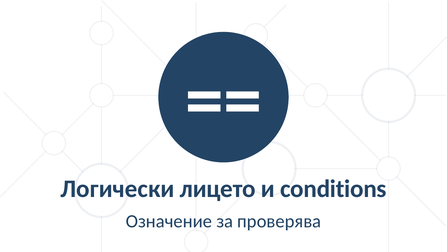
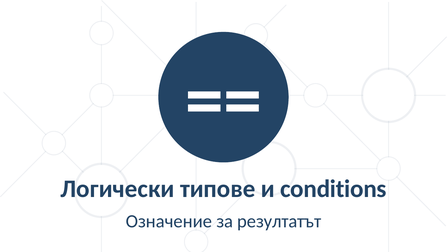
лицето: лицето -> типове (218, 188)
проверява: проверява -> резултатът (279, 221)
